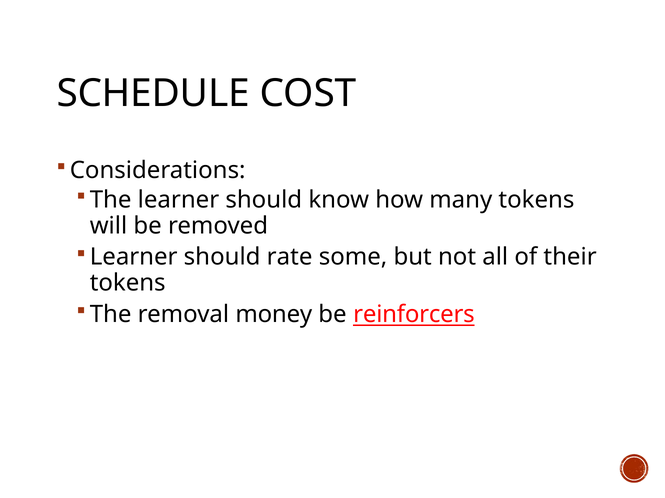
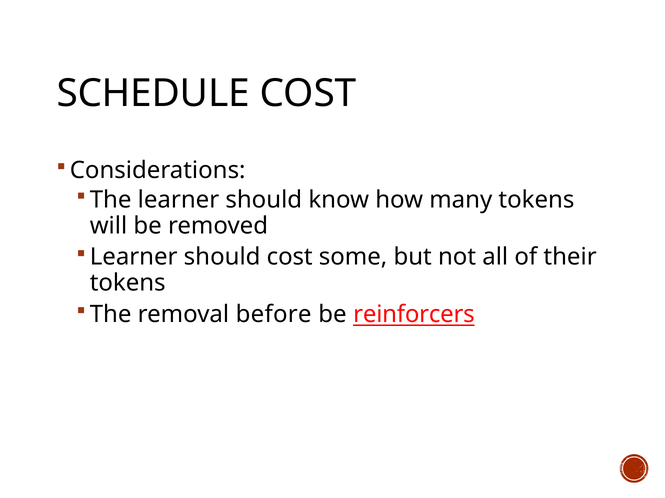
should rate: rate -> cost (290, 257)
money: money -> before (274, 315)
